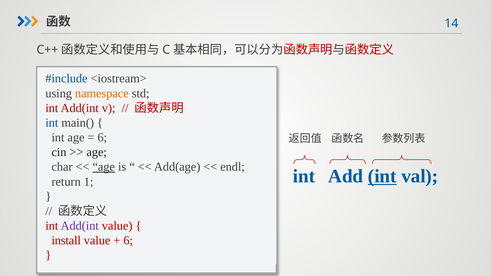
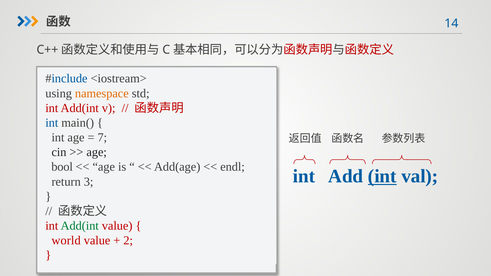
6: 6 -> 7 (102, 138)
char: char -> bool (62, 167)
age underline: present -> none (104, 167)
1: 1 -> 3 (89, 182)
Add(int colour: purple -> green (80, 226)
install: install -> world (66, 241)
6: 6 -> 2 (128, 241)
